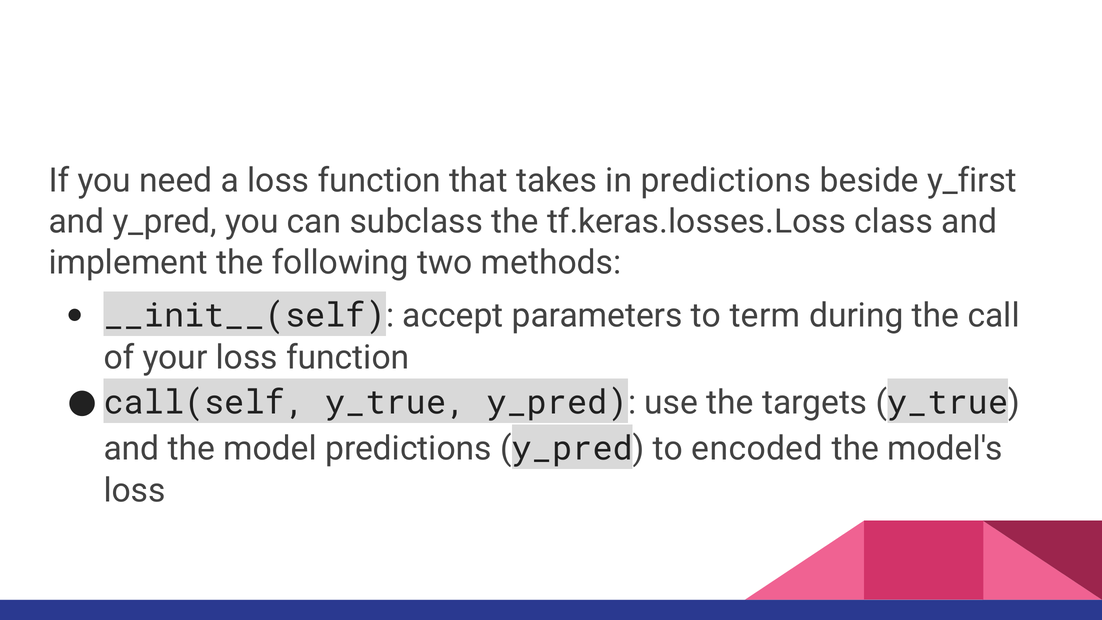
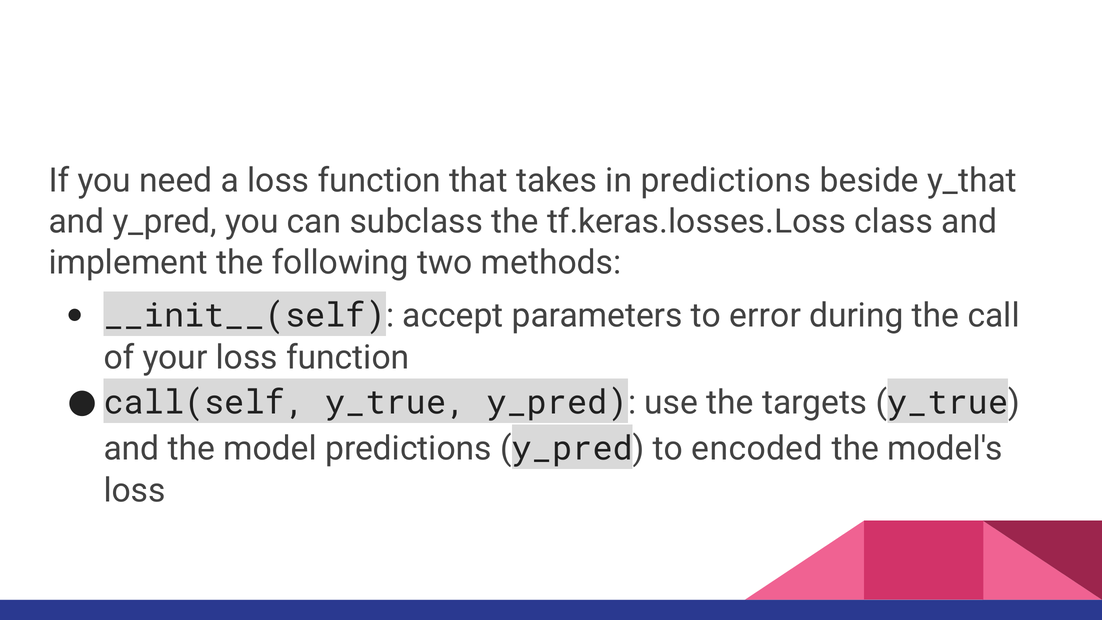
y_first: y_first -> y_that (972, 181)
term: term -> error (765, 316)
